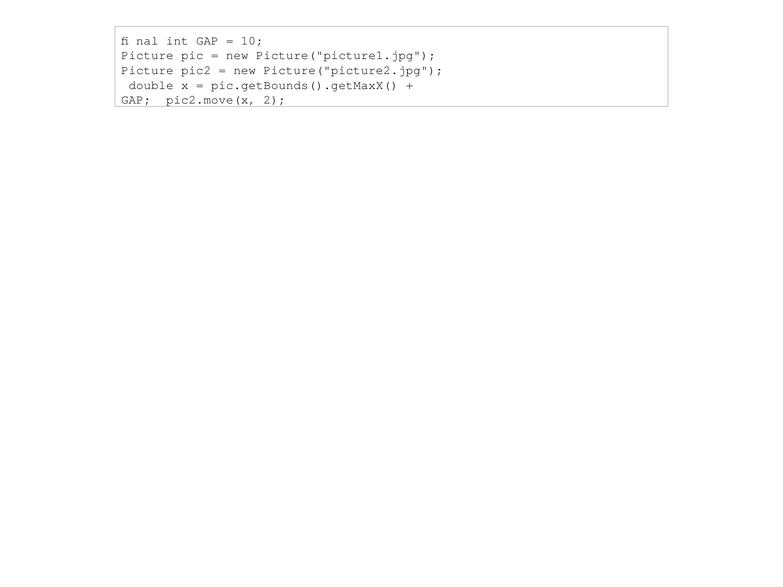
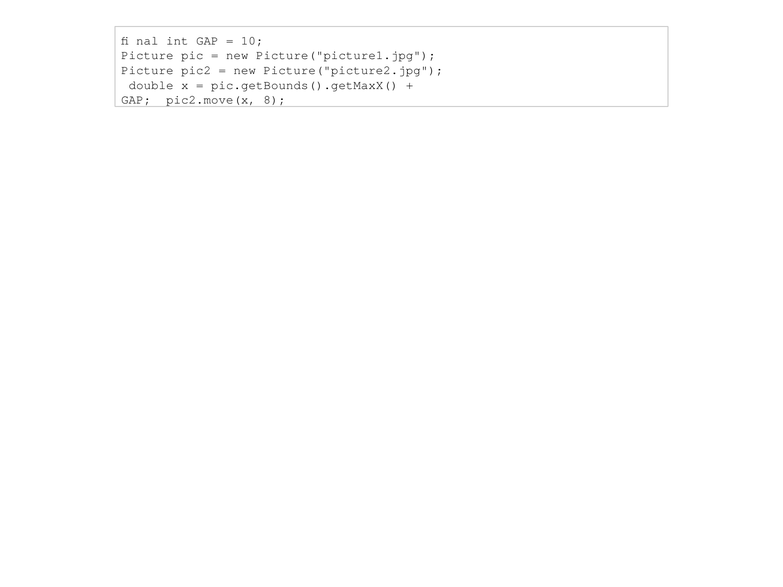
2: 2 -> 8 (275, 100)
